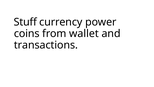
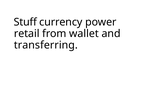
coins: coins -> retail (27, 33)
transactions: transactions -> transferring (46, 45)
